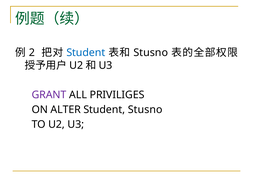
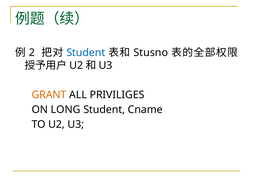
GRANT colour: purple -> orange (49, 95)
ALTER: ALTER -> LONG (66, 110)
Student Stusno: Stusno -> Cname (145, 110)
